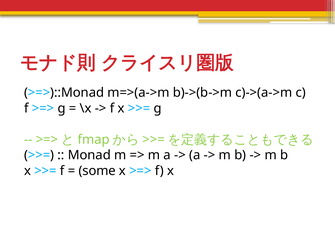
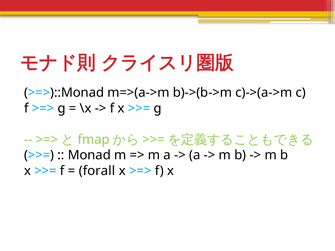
some: some -> forall (97, 171)
